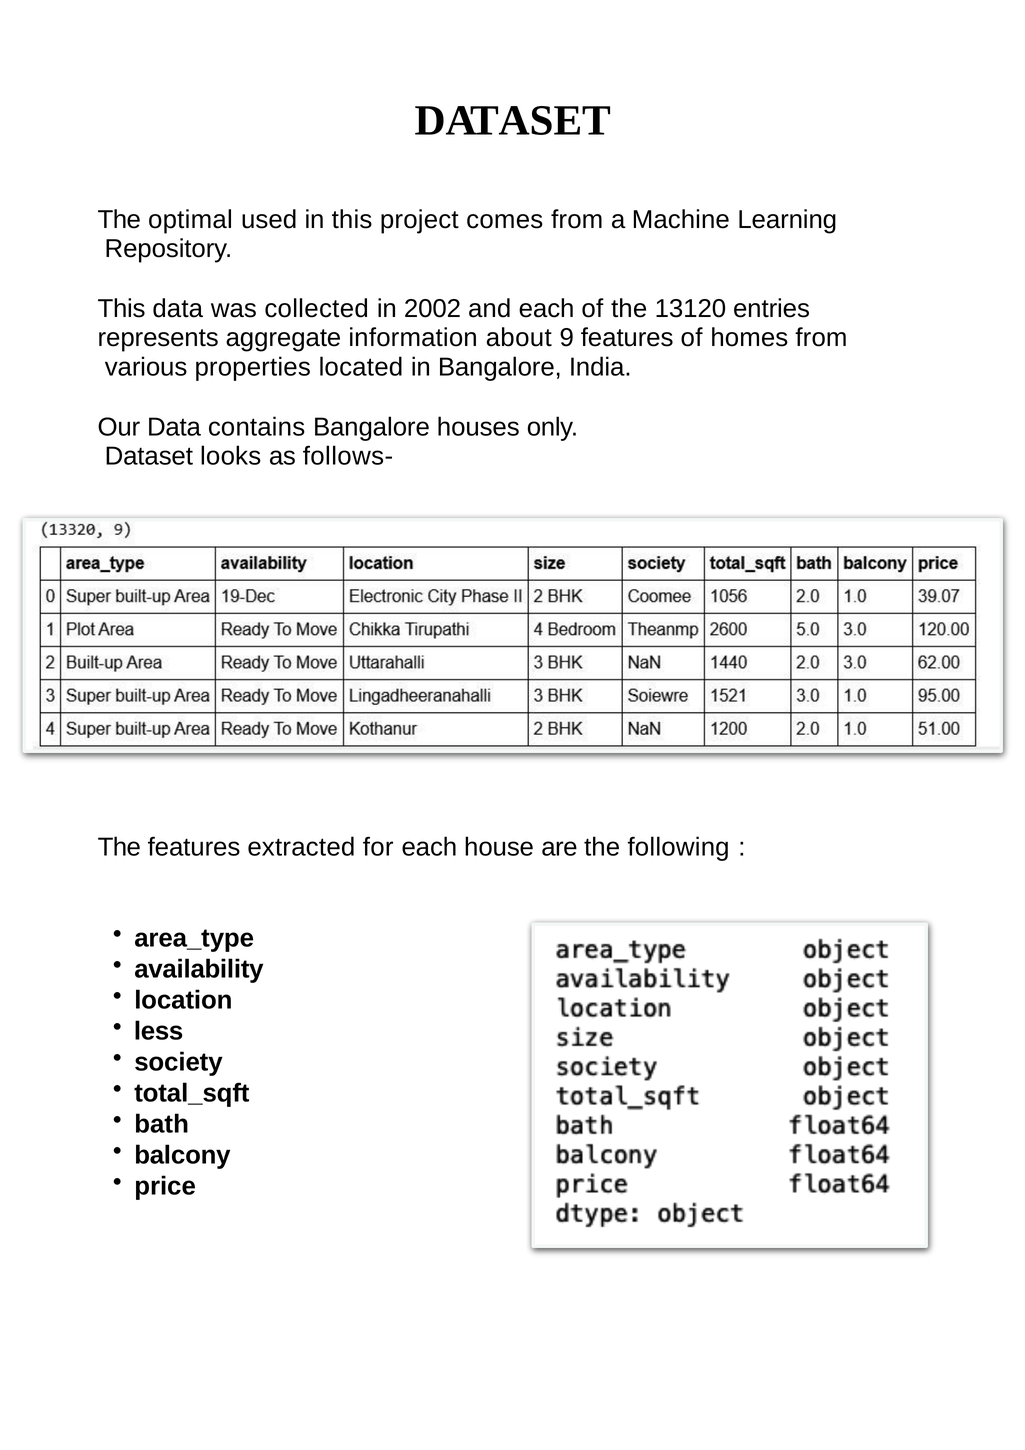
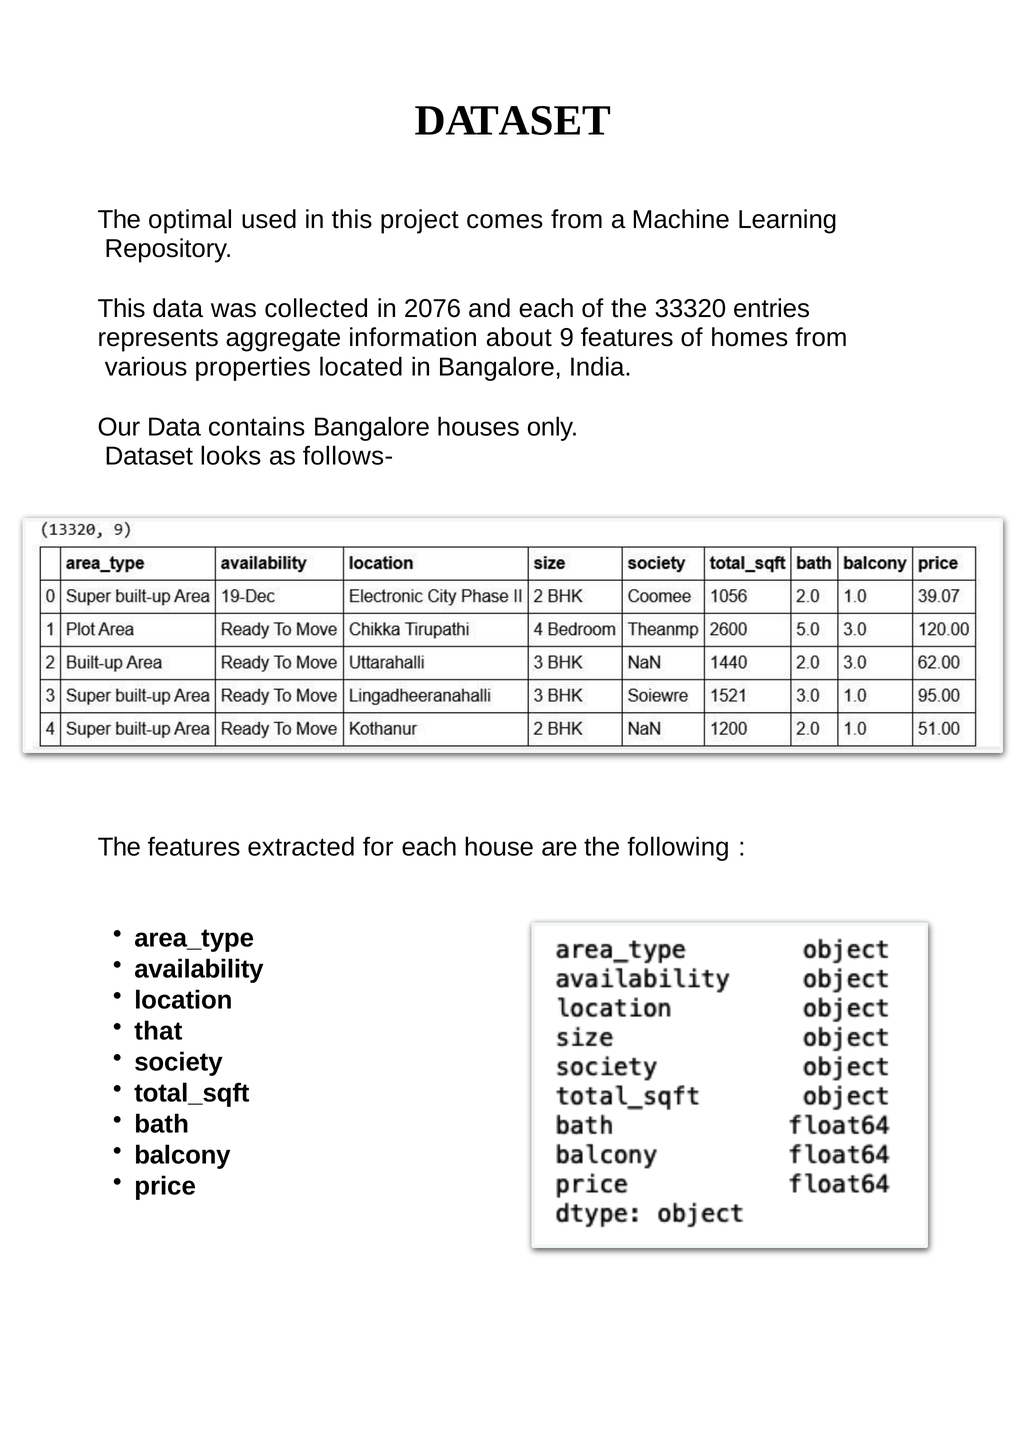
2002: 2002 -> 2076 (433, 309)
13120: 13120 -> 33320 (690, 309)
less: less -> that (158, 1032)
